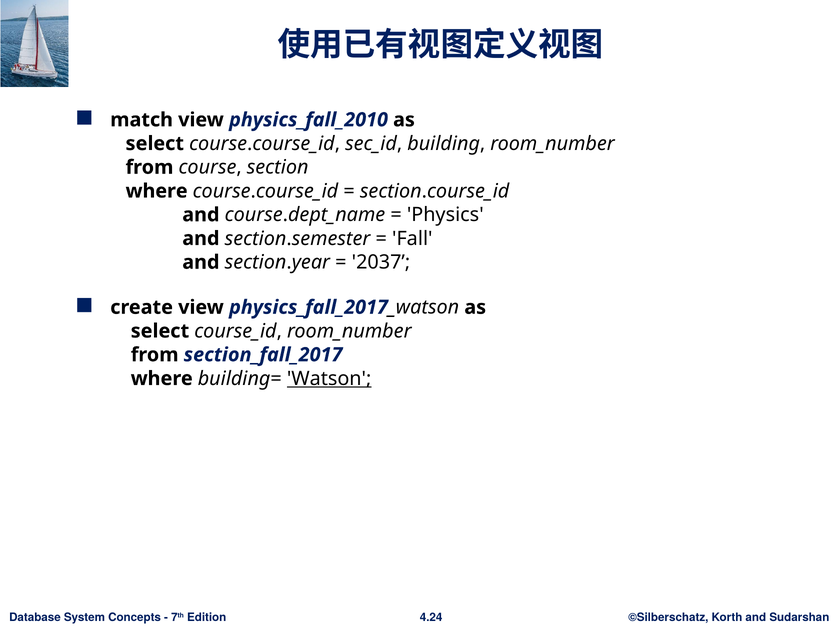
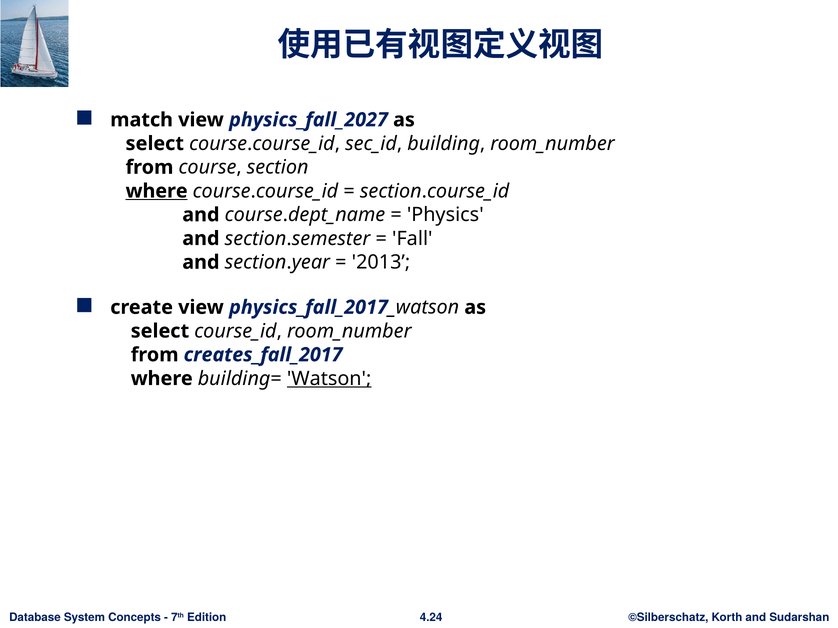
physics_fall_2010: physics_fall_2010 -> physics_fall_2027 (309, 120)
where underline: none -> present (157, 191)
2037: 2037 -> 2013 (381, 262)
section_fall_2017: section_fall_2017 -> creates_fall_2017 (263, 355)
